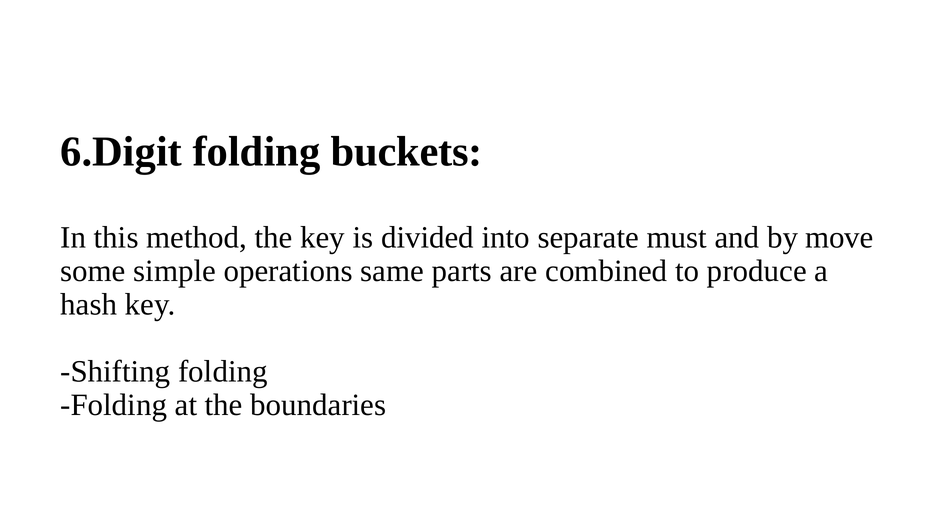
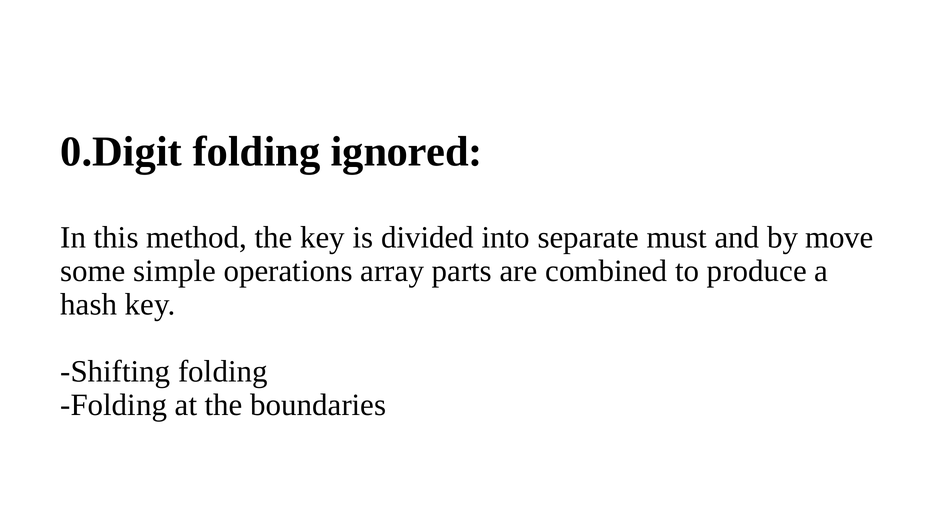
6.Digit: 6.Digit -> 0.Digit (121, 152)
buckets: buckets -> ignored (407, 152)
same: same -> array (392, 271)
